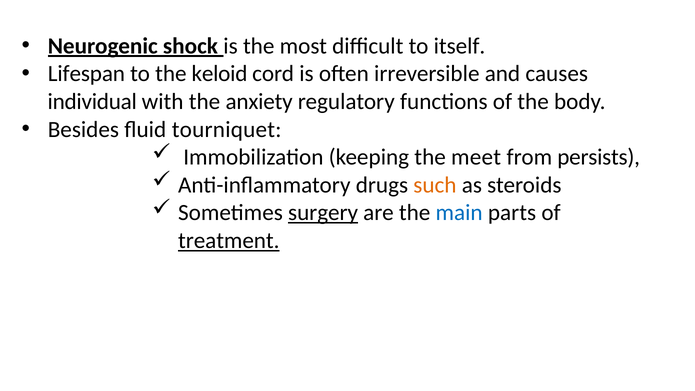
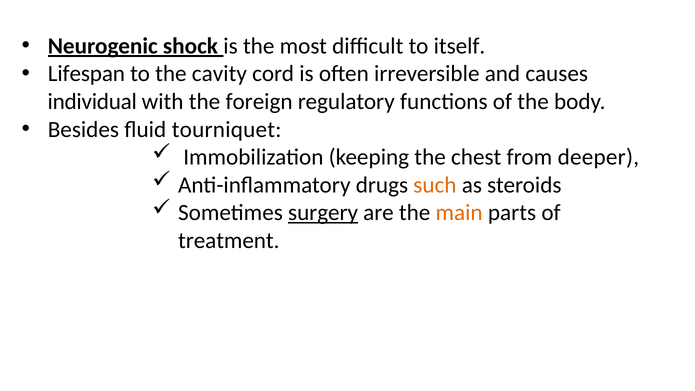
keloid: keloid -> cavity (219, 74)
anxiety: anxiety -> foreign (259, 102)
meet: meet -> chest (476, 157)
persists: persists -> deeper (598, 157)
main colour: blue -> orange (459, 213)
treatment underline: present -> none (229, 241)
